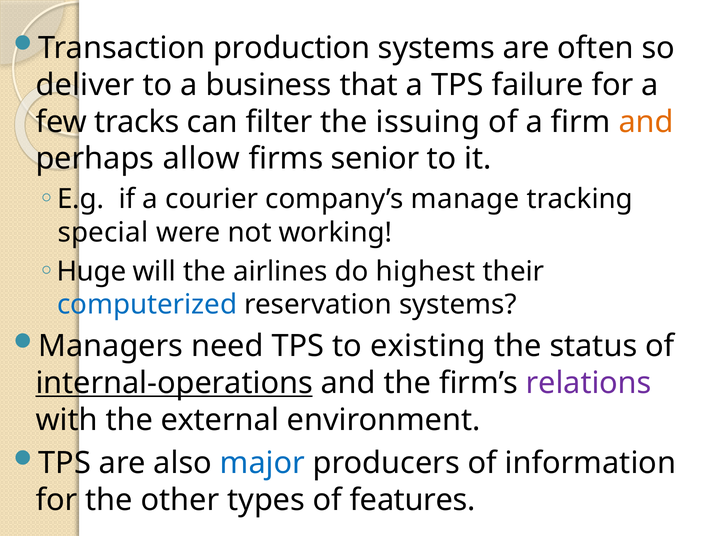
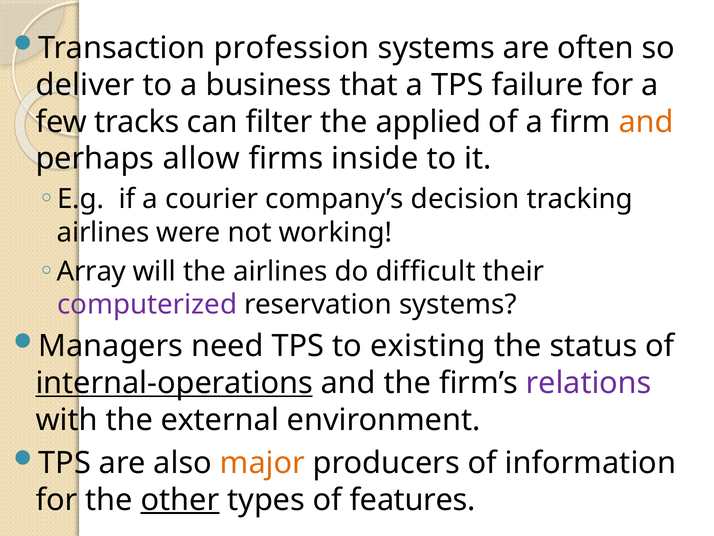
production: production -> profession (292, 48)
issuing: issuing -> applied (428, 122)
senior: senior -> inside (375, 159)
manage: manage -> decision (465, 199)
special: special -> airlines (103, 232)
Huge: Huge -> Array (91, 271)
highest: highest -> difficult (426, 271)
computerized colour: blue -> purple (147, 304)
major colour: blue -> orange (262, 462)
other underline: none -> present (180, 499)
